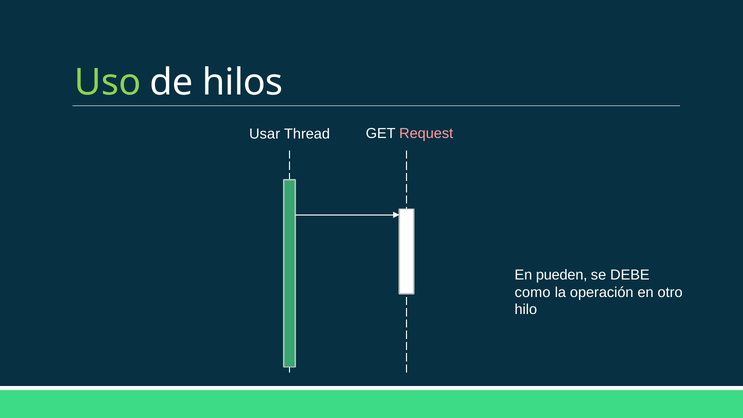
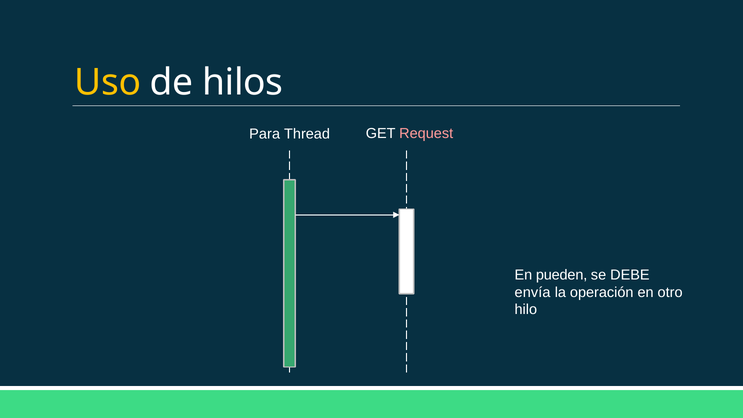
Uso colour: light green -> yellow (108, 82)
Usar: Usar -> Para (265, 134)
como: como -> envía (533, 292)
